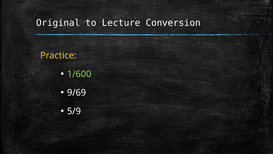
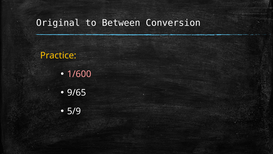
Lecture: Lecture -> Between (121, 23)
1/600 colour: light green -> pink (79, 74)
9/69: 9/69 -> 9/65 (77, 92)
